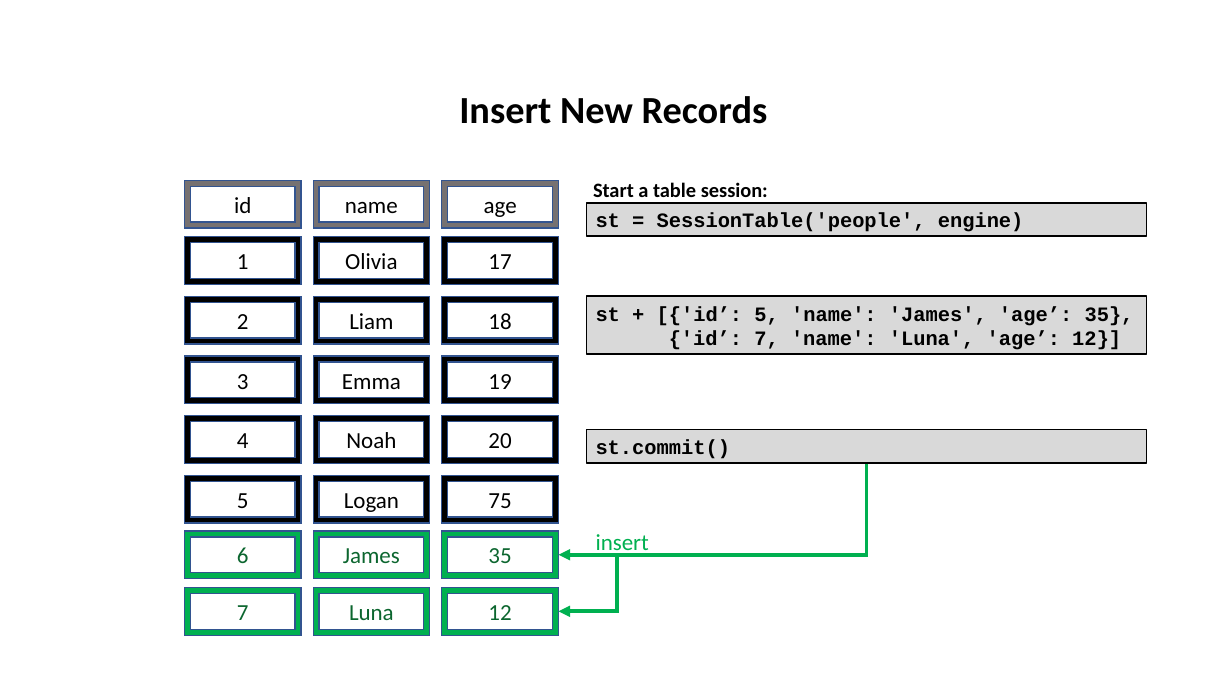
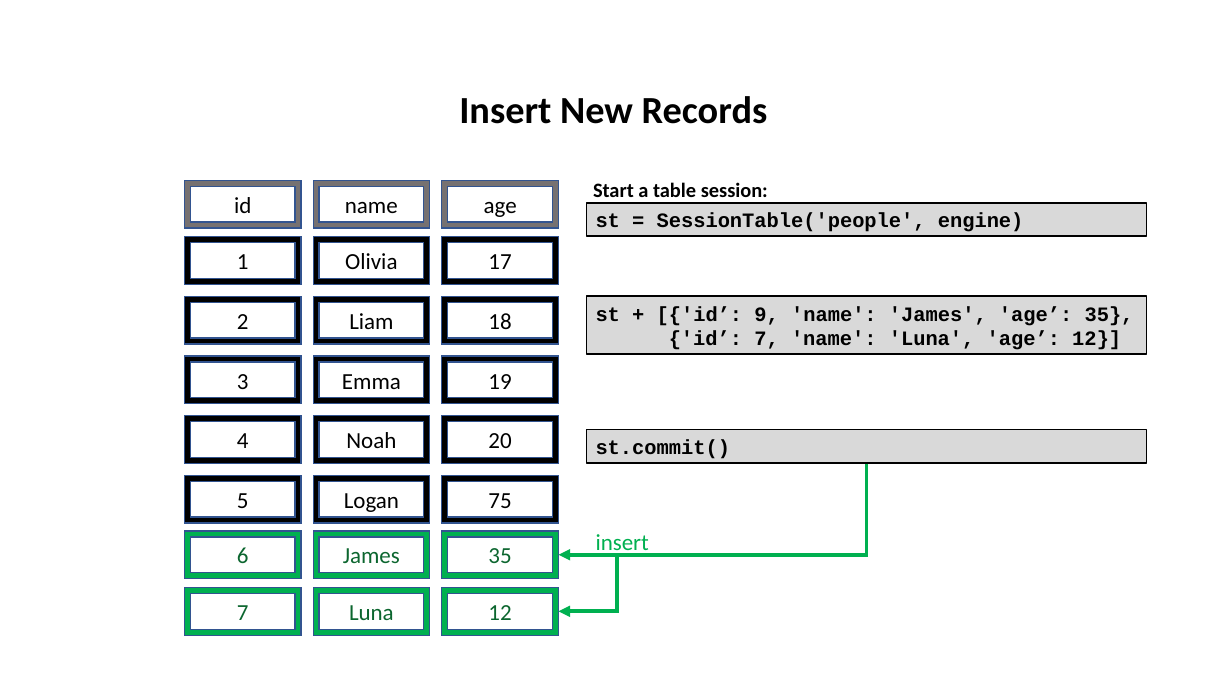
id 5: 5 -> 9 (767, 315)
